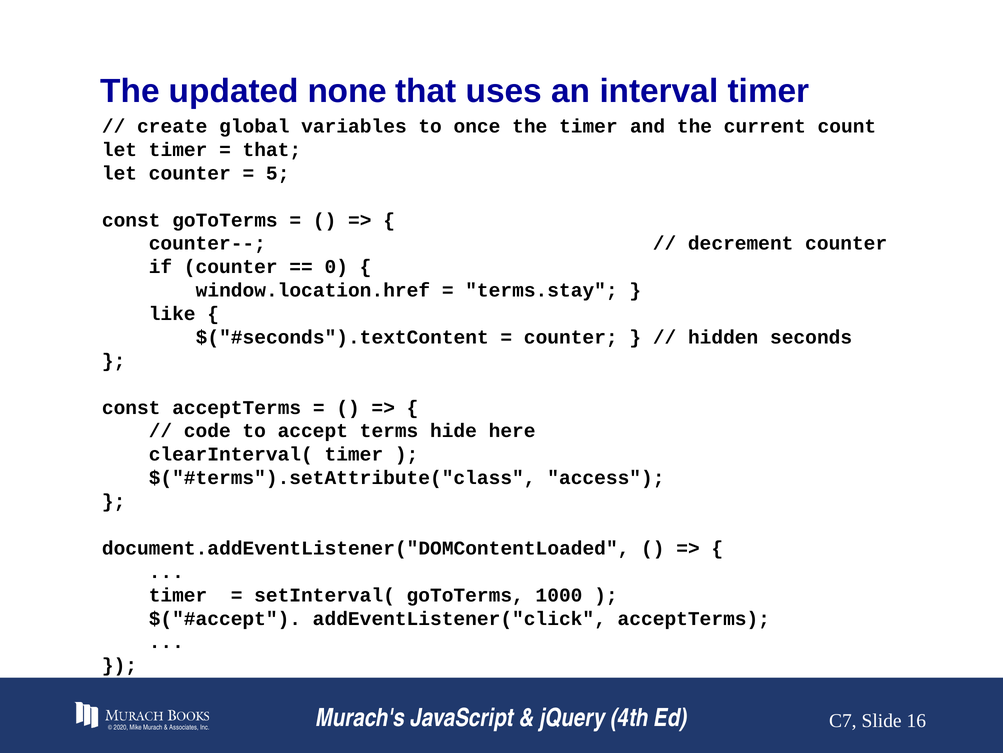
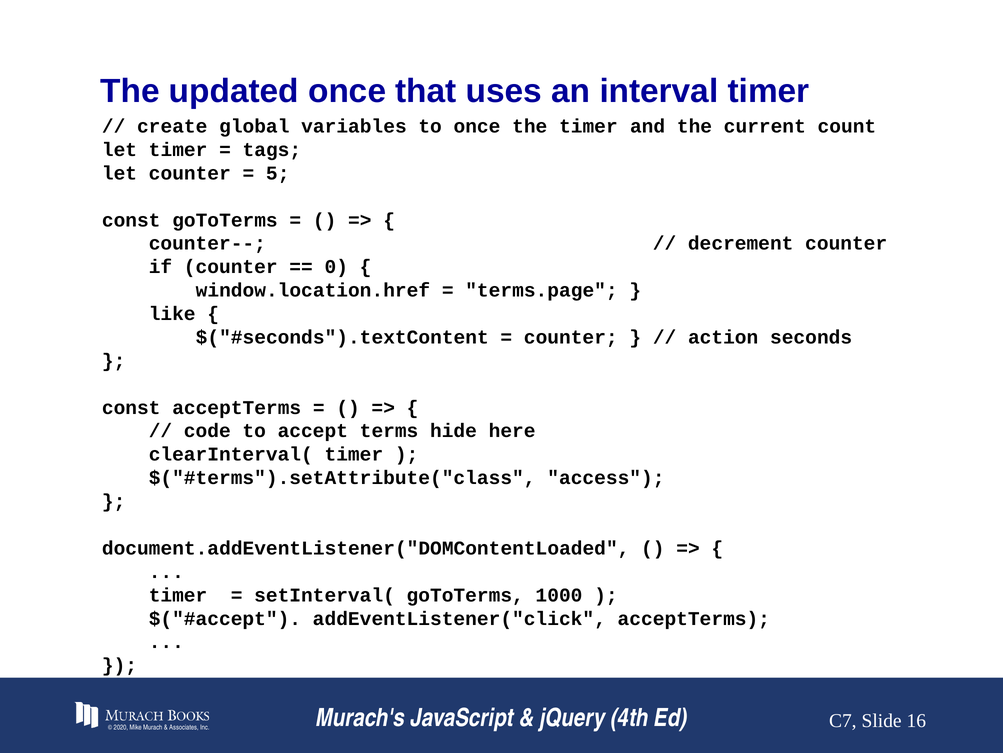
updated none: none -> once (347, 91)
that: that -> tags (272, 150)
terms.stay: terms.stay -> terms.page (541, 290)
hidden: hidden -> action (723, 337)
